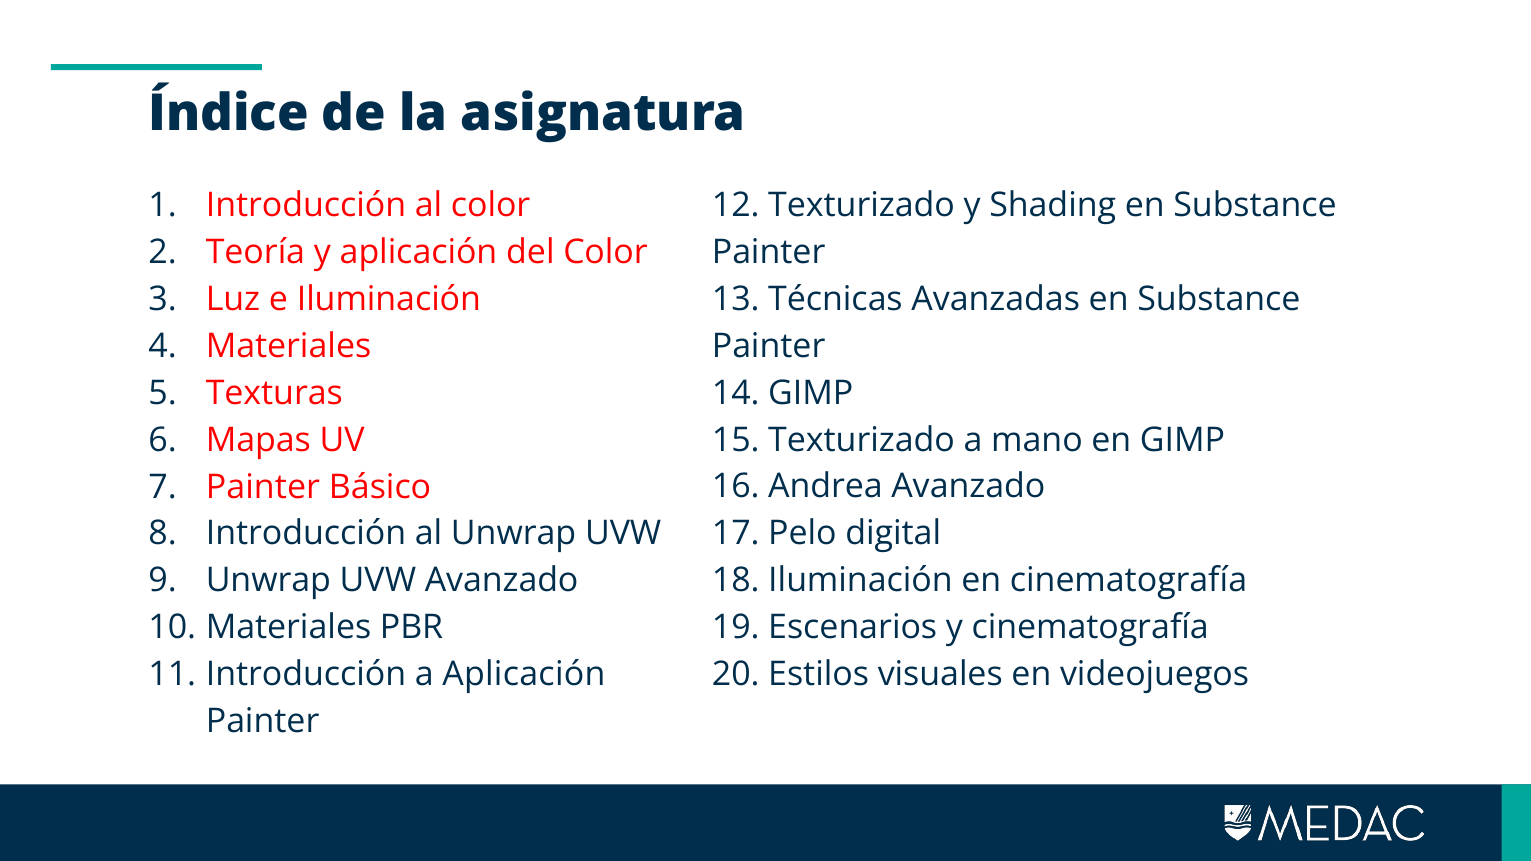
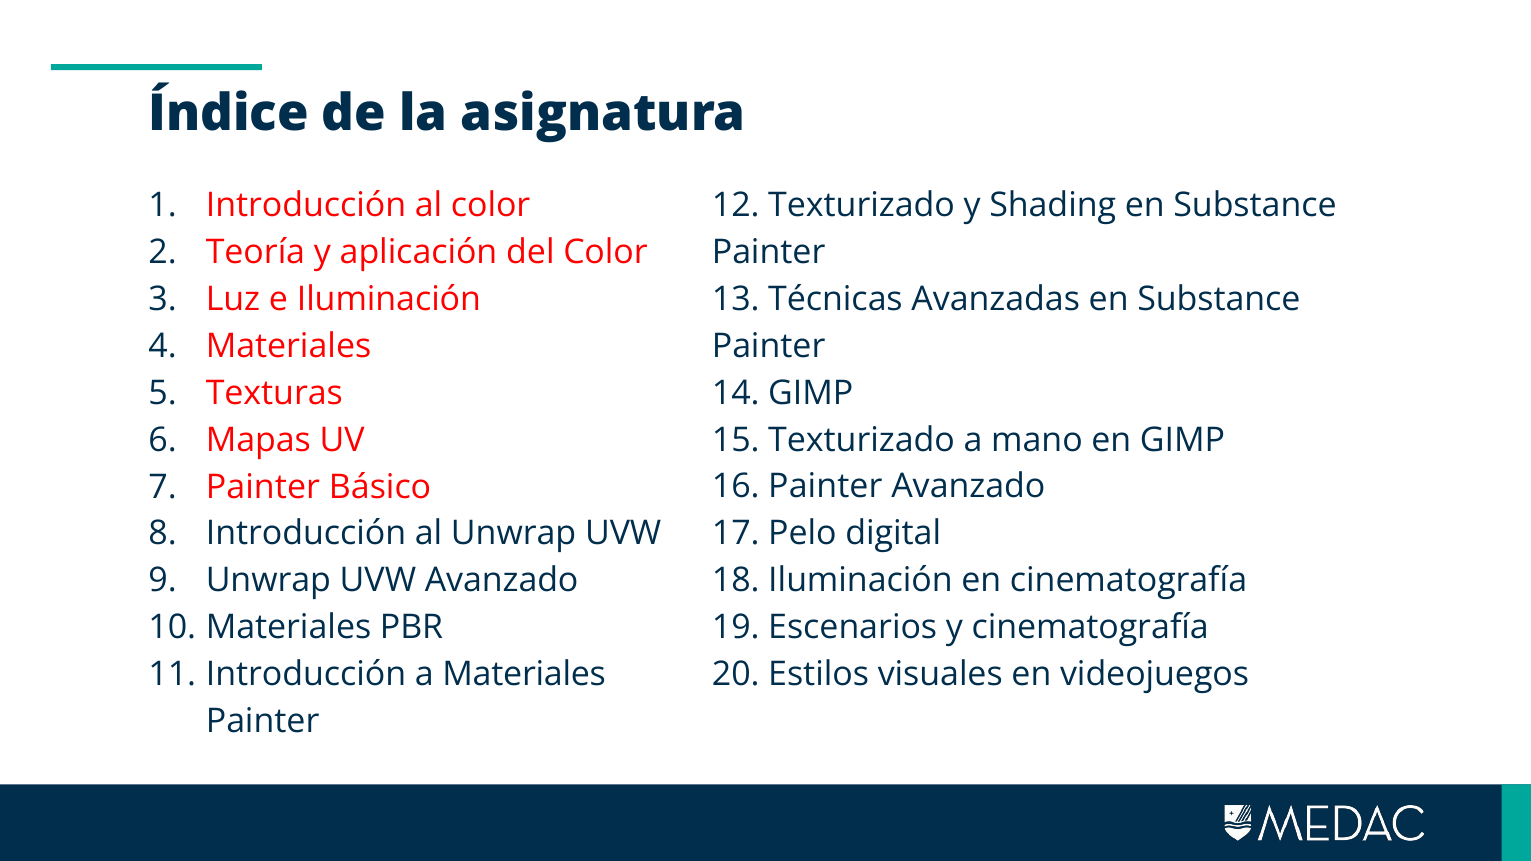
16 Andrea: Andrea -> Painter (825, 487)
a Aplicación: Aplicación -> Materiales (524, 675)
